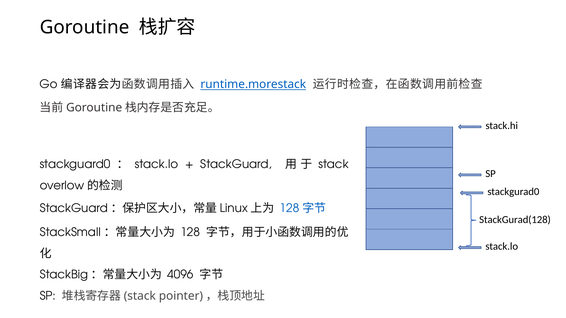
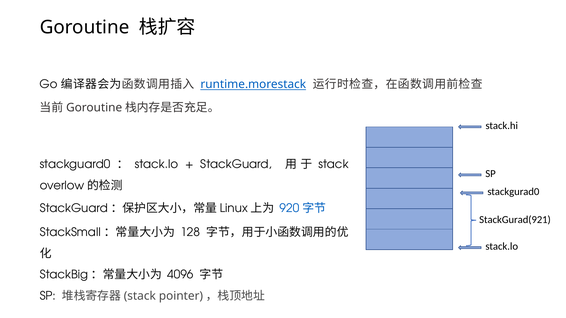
128: 128 -> 920 (289, 208)
StackGurad(128: StackGurad(128 -> StackGurad(921 (515, 220)
